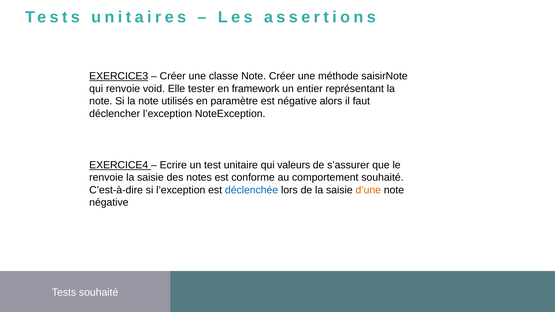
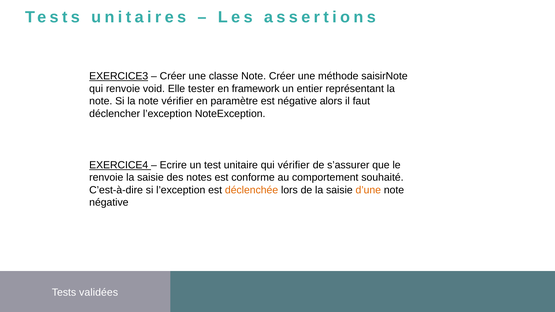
note utilisés: utilisés -> vérifier (177, 101)
qui valeurs: valeurs -> vérifier (294, 165)
déclenchée colour: blue -> orange (252, 190)
Tests souhaité: souhaité -> validées (99, 292)
